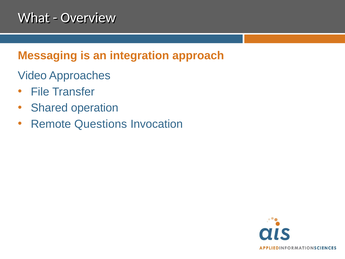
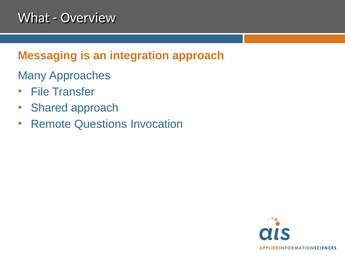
Video: Video -> Many (32, 76)
Shared operation: operation -> approach (95, 108)
